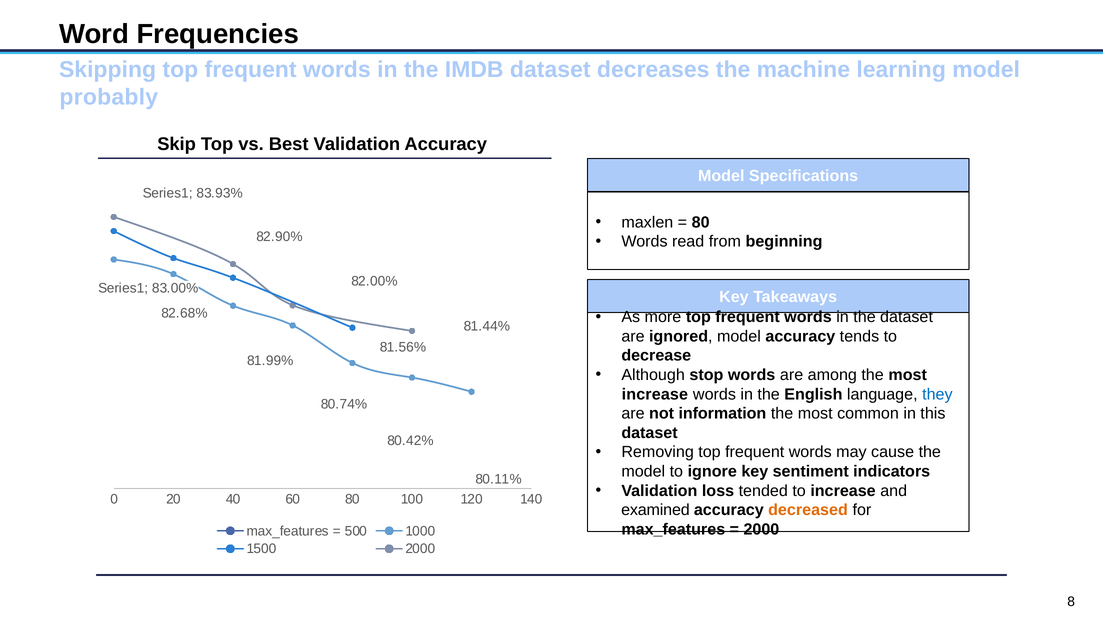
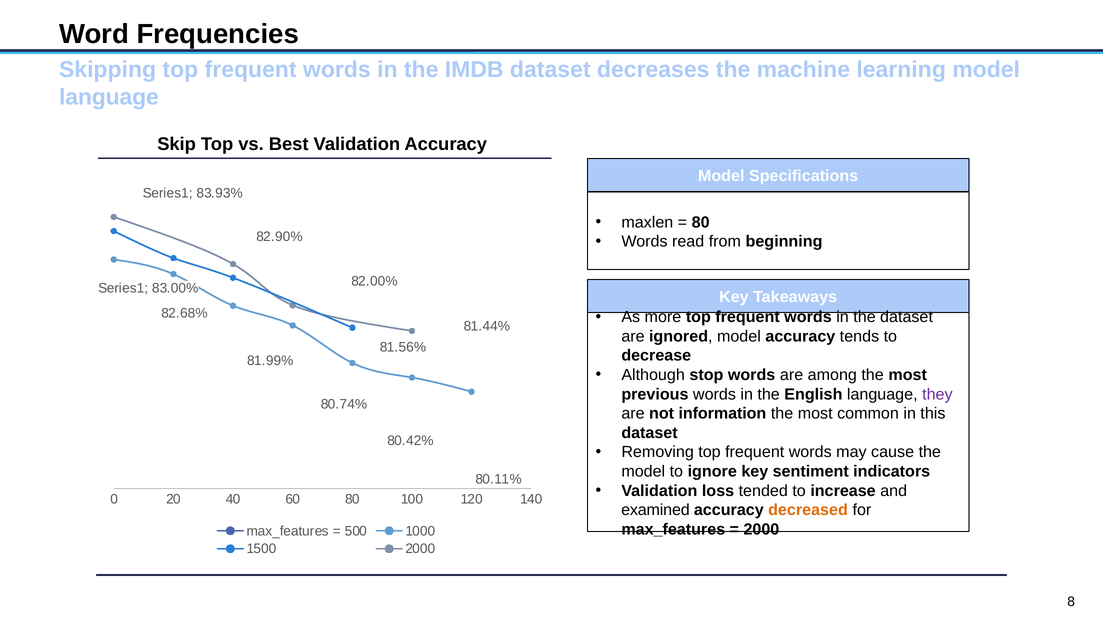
probably: probably -> language (109, 97)
increase: increase -> previous (655, 395)
they colour: blue -> purple (937, 395)
